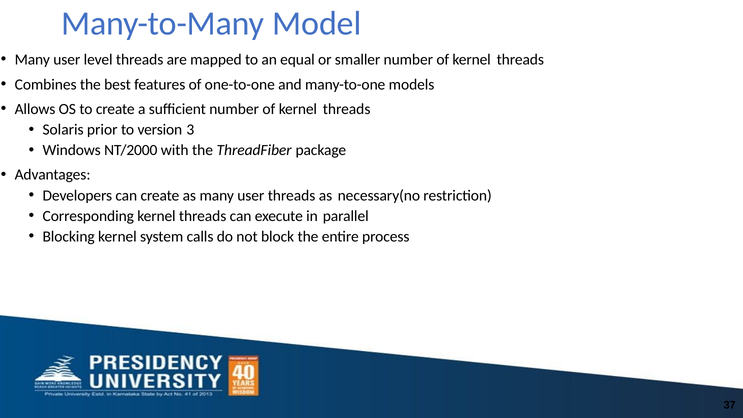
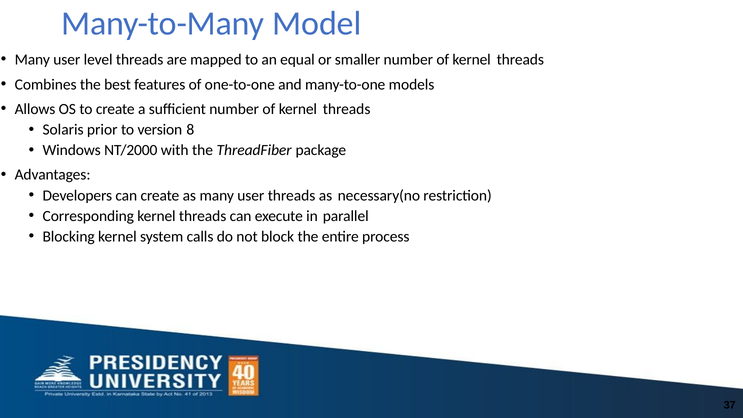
3: 3 -> 8 (190, 130)
